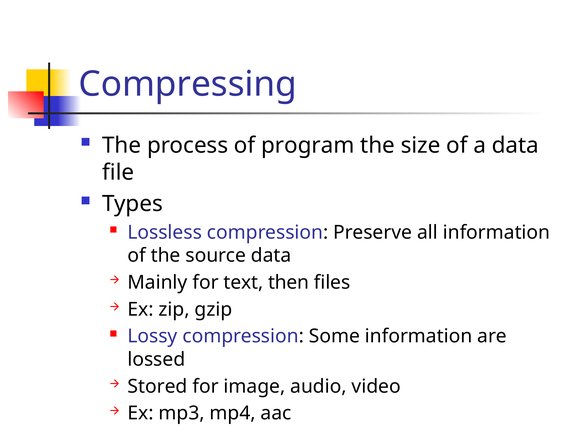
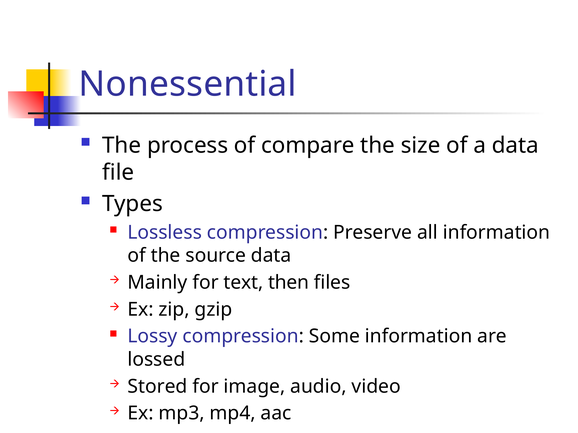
Compressing: Compressing -> Nonessential (188, 84)
program: program -> compare (308, 146)
